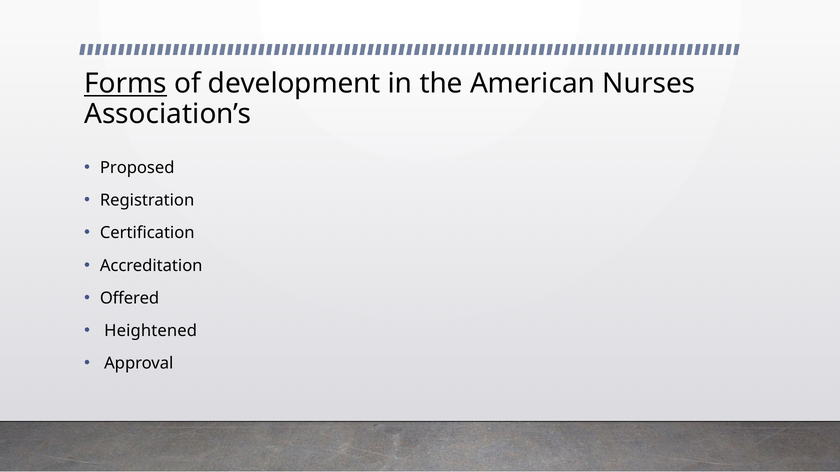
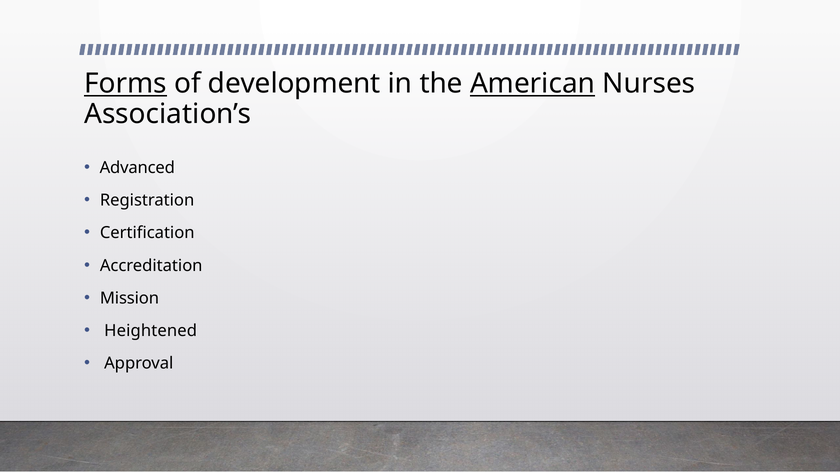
American underline: none -> present (533, 84)
Proposed: Proposed -> Advanced (137, 168)
Offered: Offered -> Mission (129, 299)
